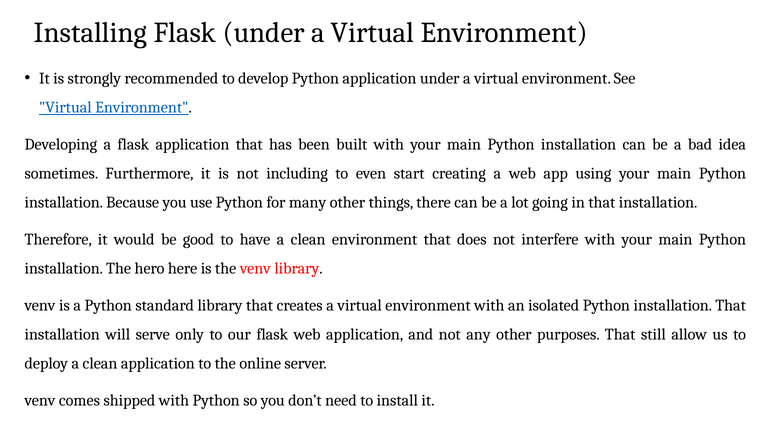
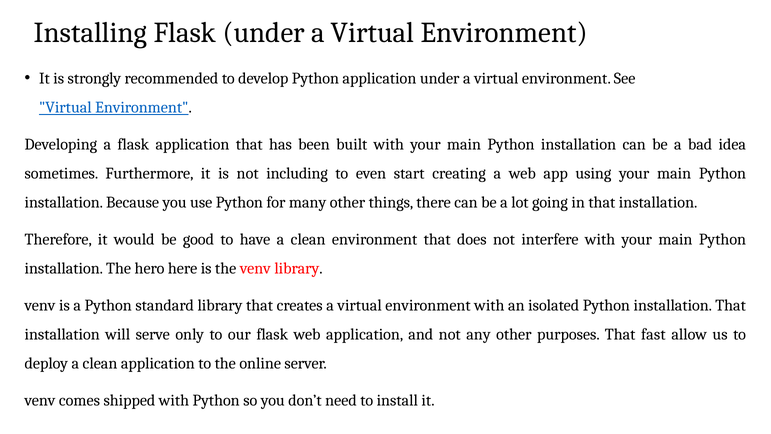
still: still -> fast (653, 334)
